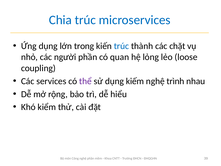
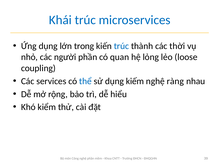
Chia: Chia -> Khái (60, 20)
chặt: chặt -> thời (177, 46)
thể colour: purple -> blue (85, 81)
trình: trình -> ràng (175, 81)
